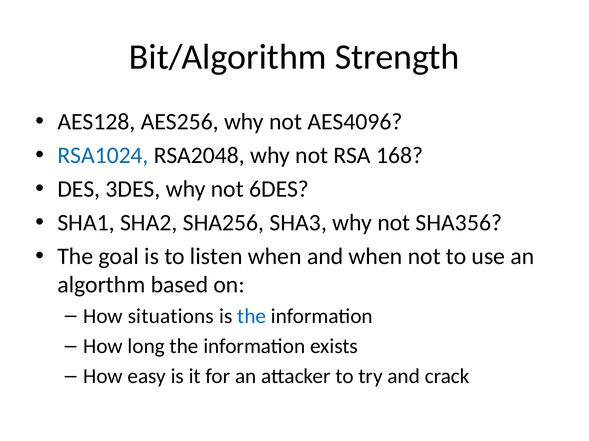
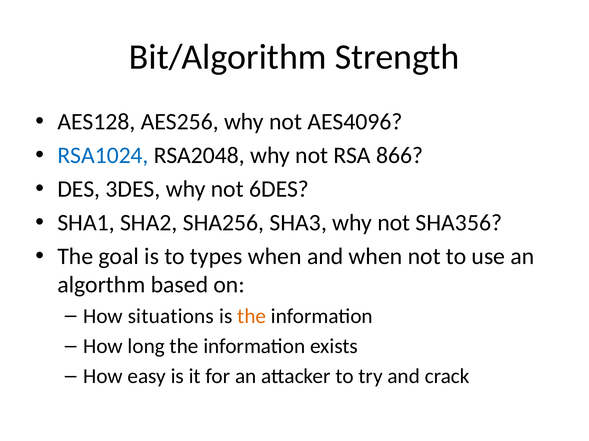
168: 168 -> 866 (400, 156)
listen: listen -> types (216, 257)
the colour: blue -> orange (252, 317)
